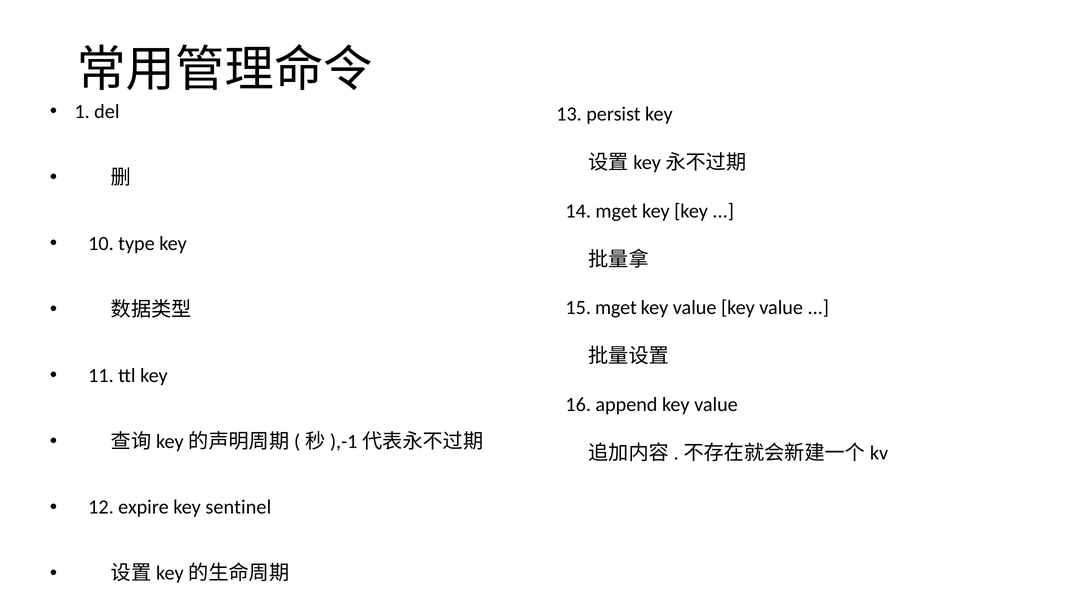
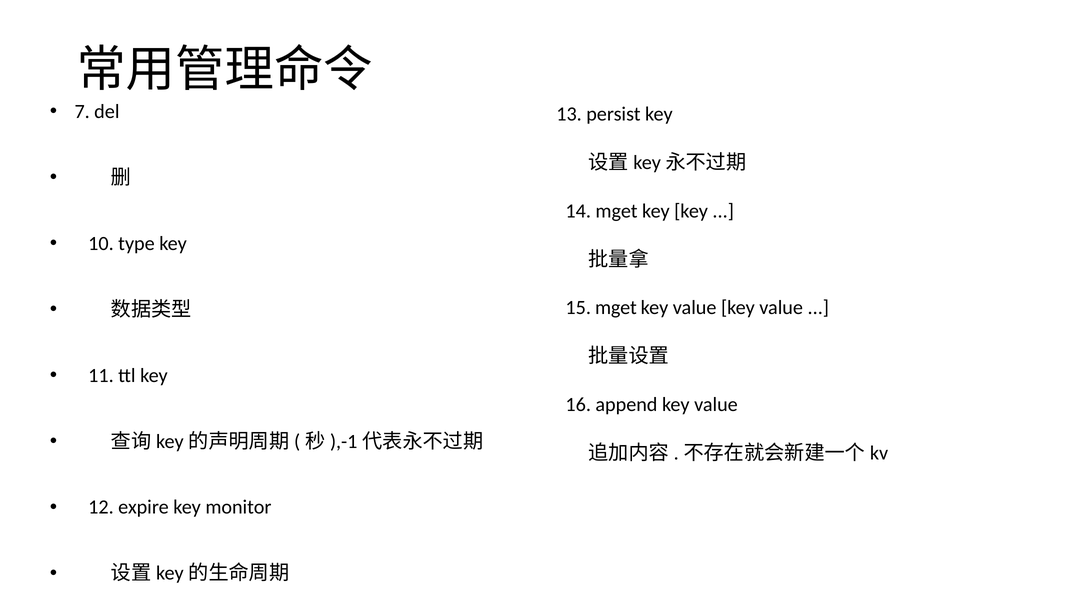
1: 1 -> 7 (82, 112)
sentinel: sentinel -> monitor (238, 508)
